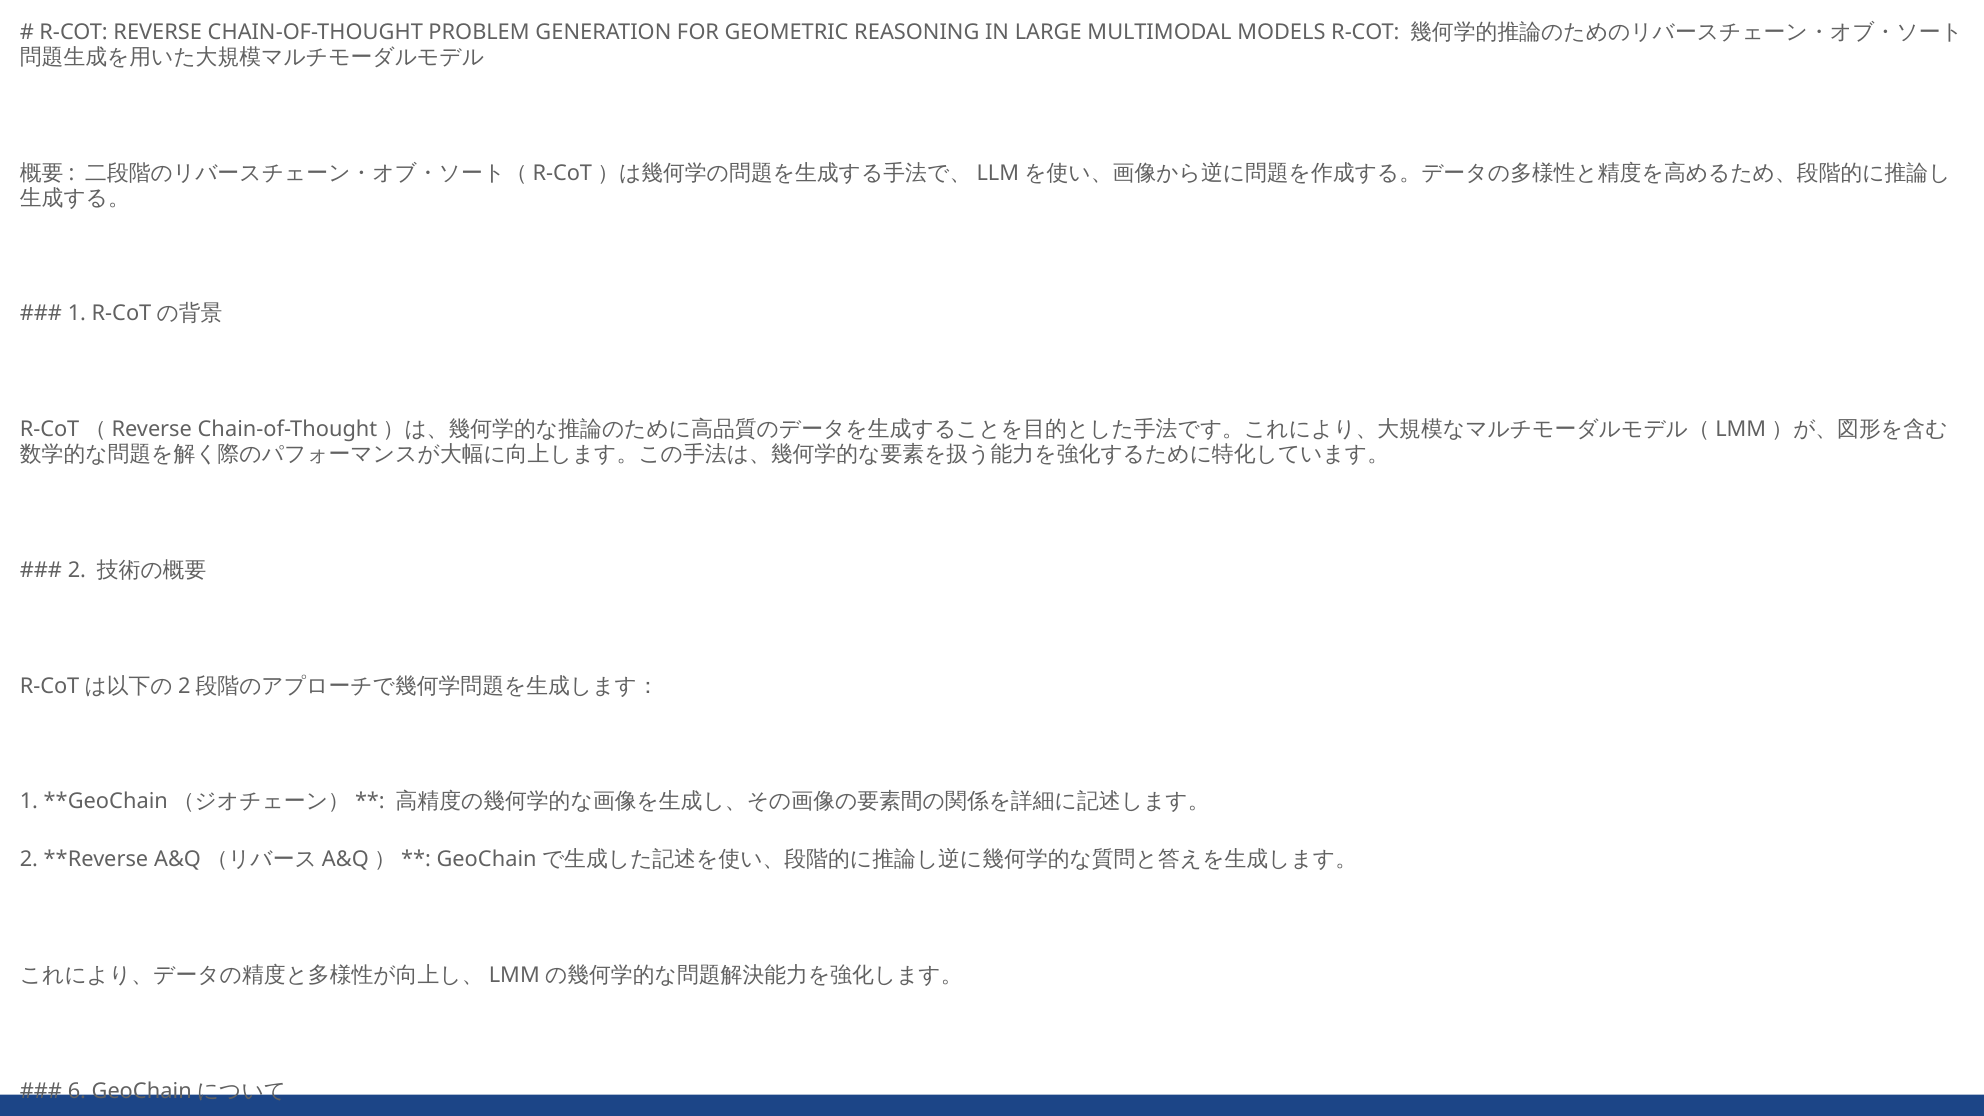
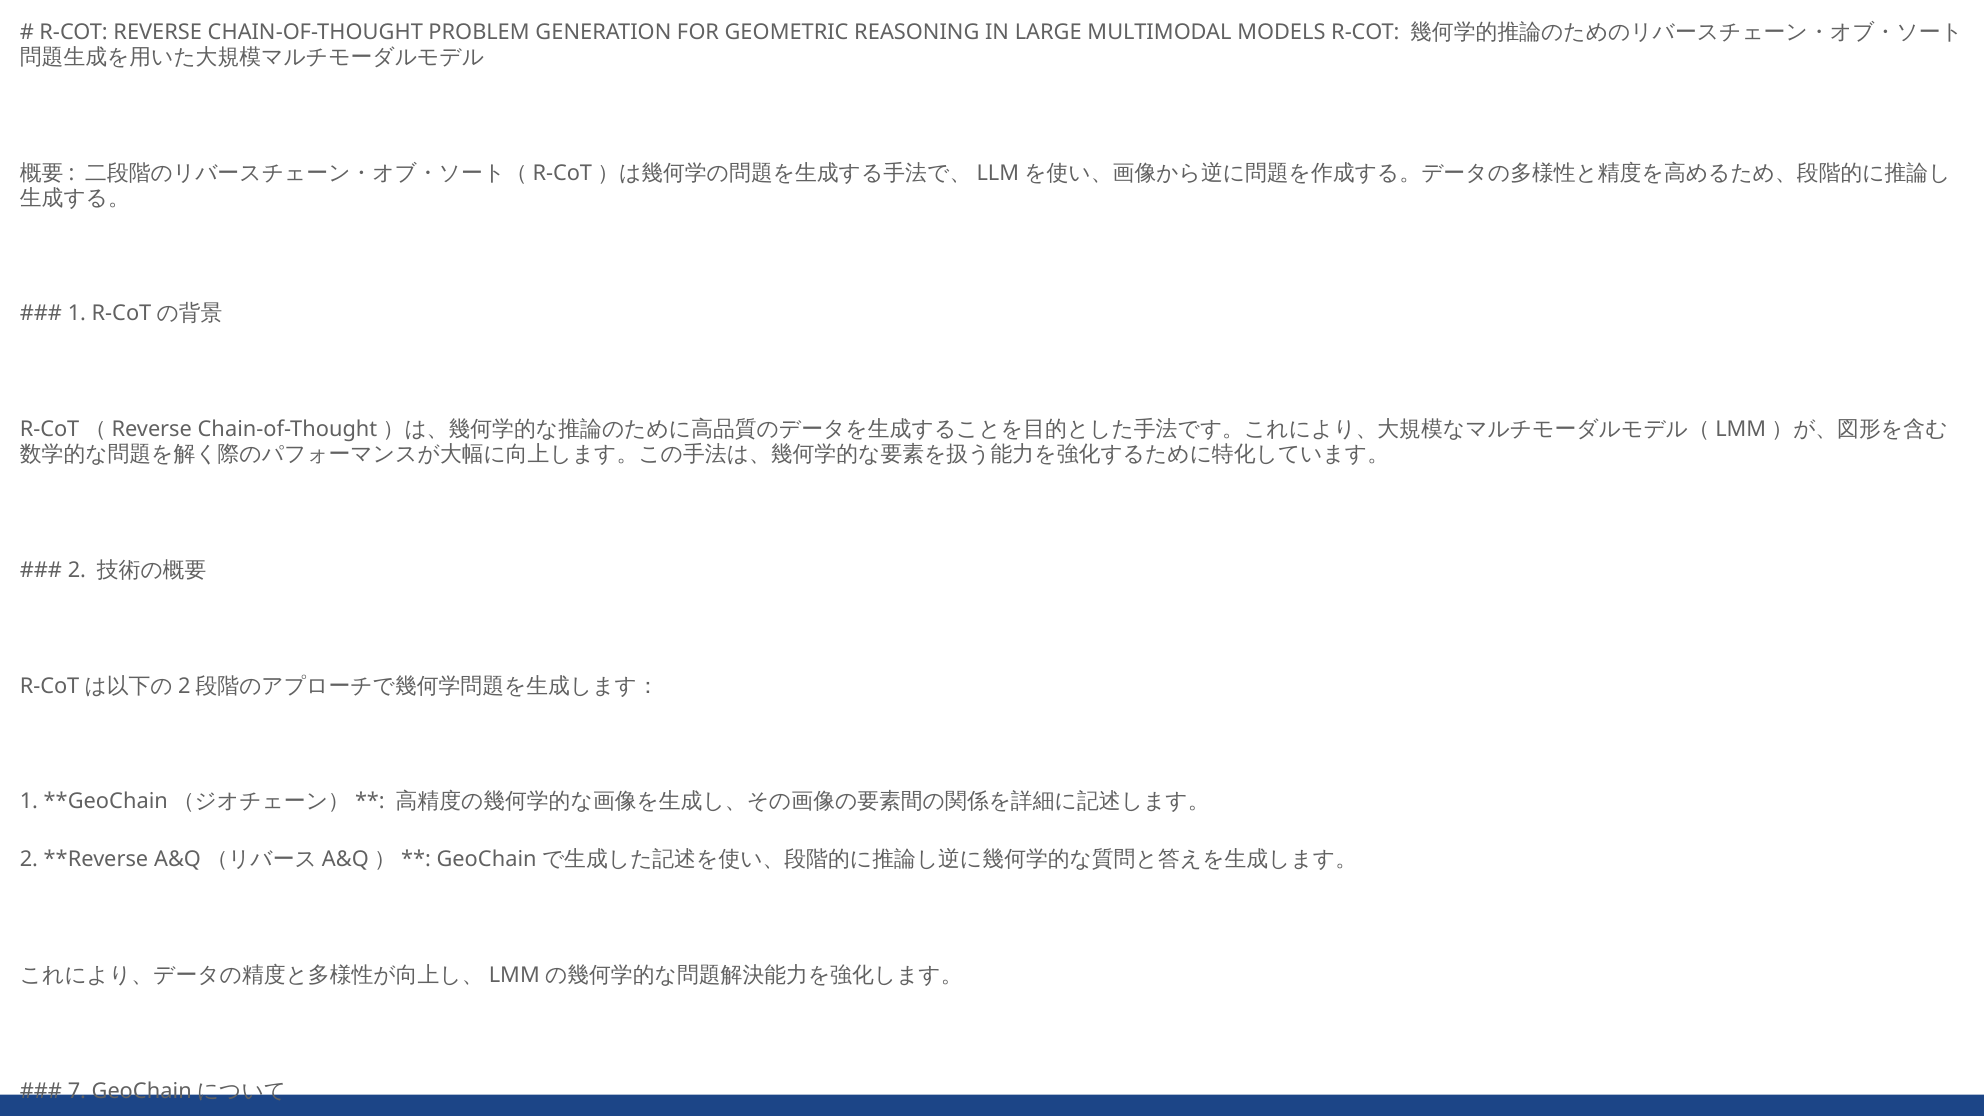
6: 6 -> 7 (77, 1091)
